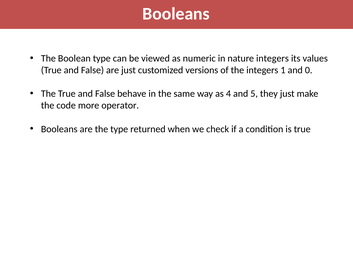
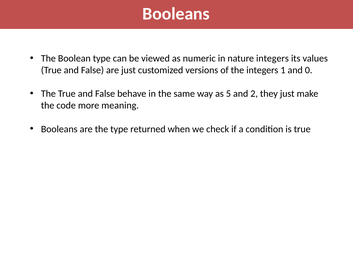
4: 4 -> 5 (228, 94)
5: 5 -> 2 (254, 94)
operator: operator -> meaning (120, 105)
